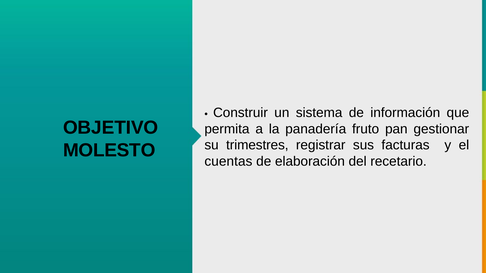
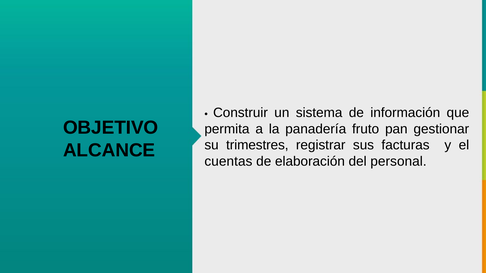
MOLESTO: MOLESTO -> ALCANCE (109, 150)
recetario: recetario -> personal (399, 162)
